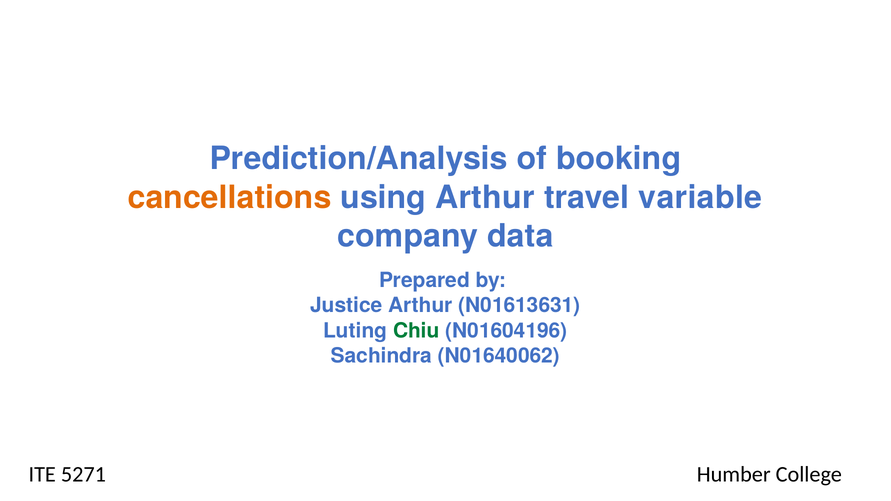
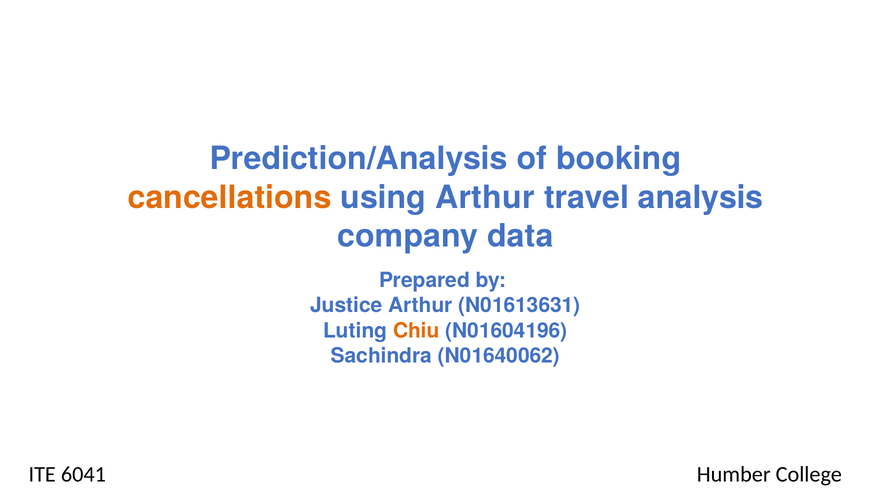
variable: variable -> analysis (701, 198)
Chiu colour: green -> orange (416, 331)
5271: 5271 -> 6041 (83, 475)
